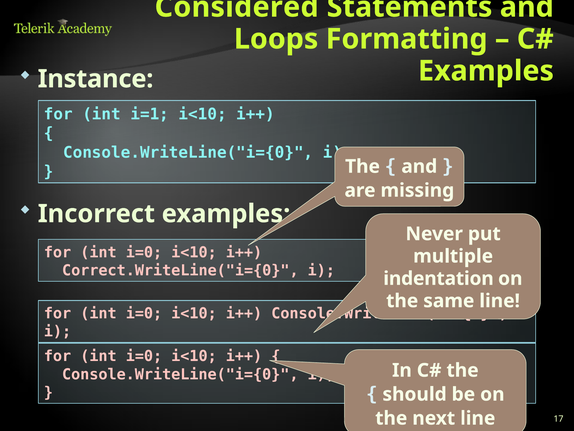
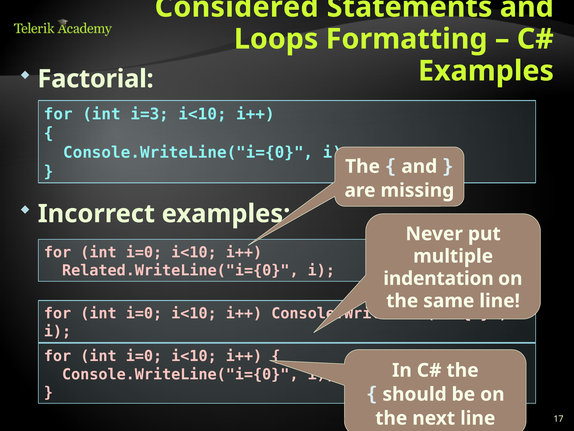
Instance: Instance -> Factorial (96, 79)
i=1: i=1 -> i=3 (150, 114)
Correct.WriteLine("i={0: Correct.WriteLine("i={0 -> Related.WriteLine("i={0 (180, 270)
